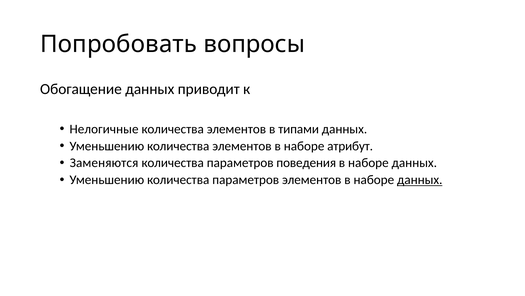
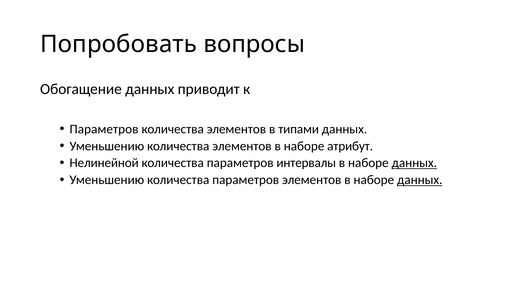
Нелогичные: Нелогичные -> Параметров (104, 129)
Заменяются: Заменяются -> Нелинейной (104, 163)
поведения: поведения -> интервалы (306, 163)
данных underline: none -> present (414, 163)
